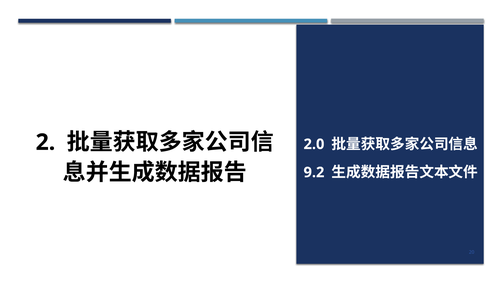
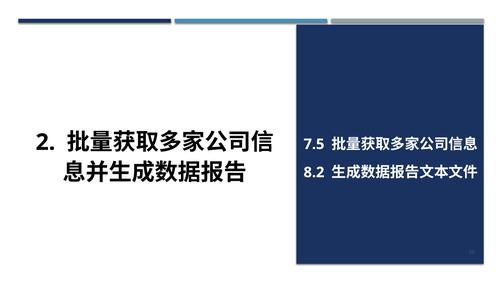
2.0: 2.0 -> 7.5 (314, 144)
9.2: 9.2 -> 8.2 (314, 173)
